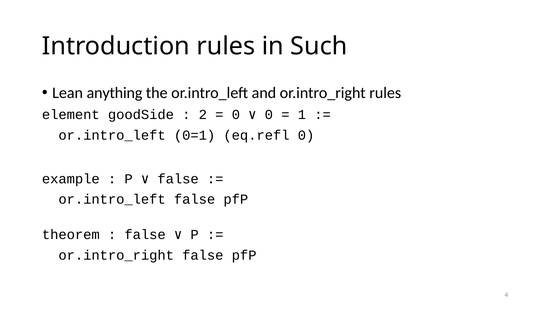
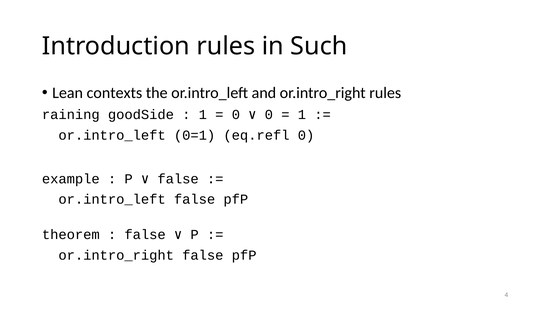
anything: anything -> contexts (114, 93)
element: element -> raining (71, 115)
2: 2 -> 1 (203, 115)
